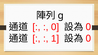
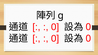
1: 1 -> 0 (55, 39)
